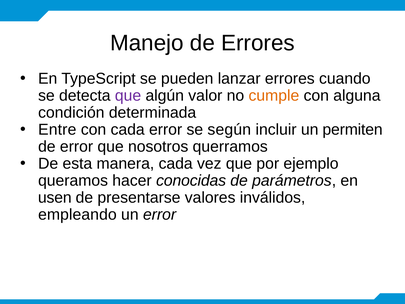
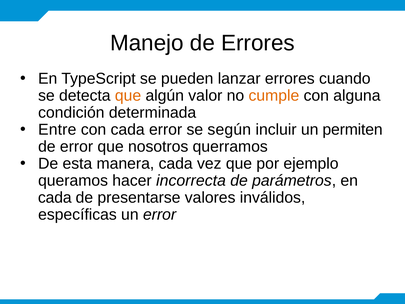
que colour: purple -> orange (128, 96)
conocidas: conocidas -> incorrecta (191, 181)
usen: usen -> cada (55, 198)
empleando: empleando -> específicas (77, 215)
